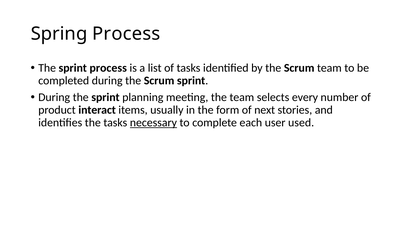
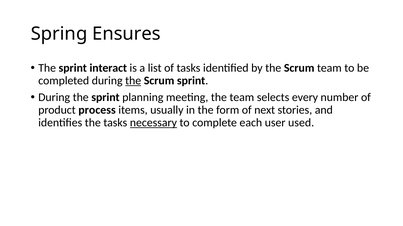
Spring Process: Process -> Ensures (126, 34)
sprint process: process -> interact (108, 68)
the underline: none -> present (133, 81)
interact: interact -> process (97, 110)
